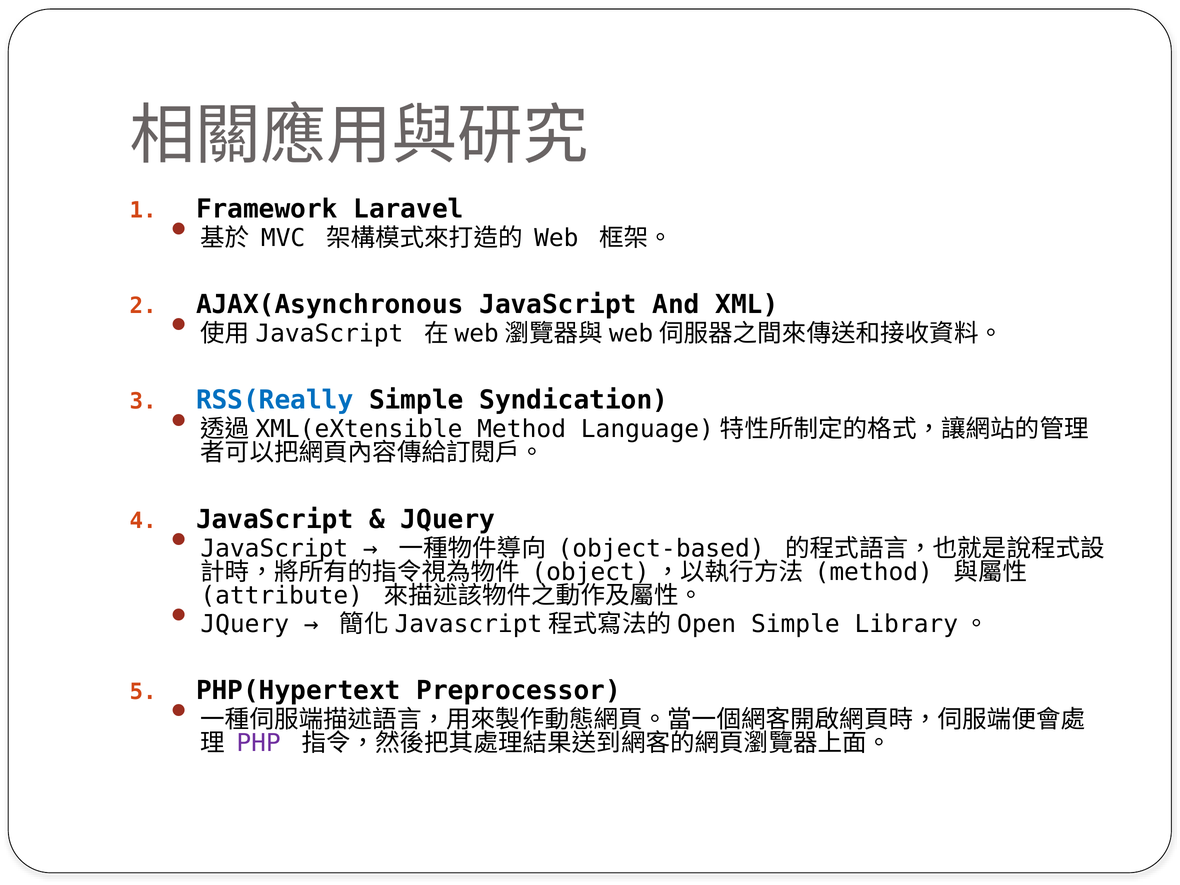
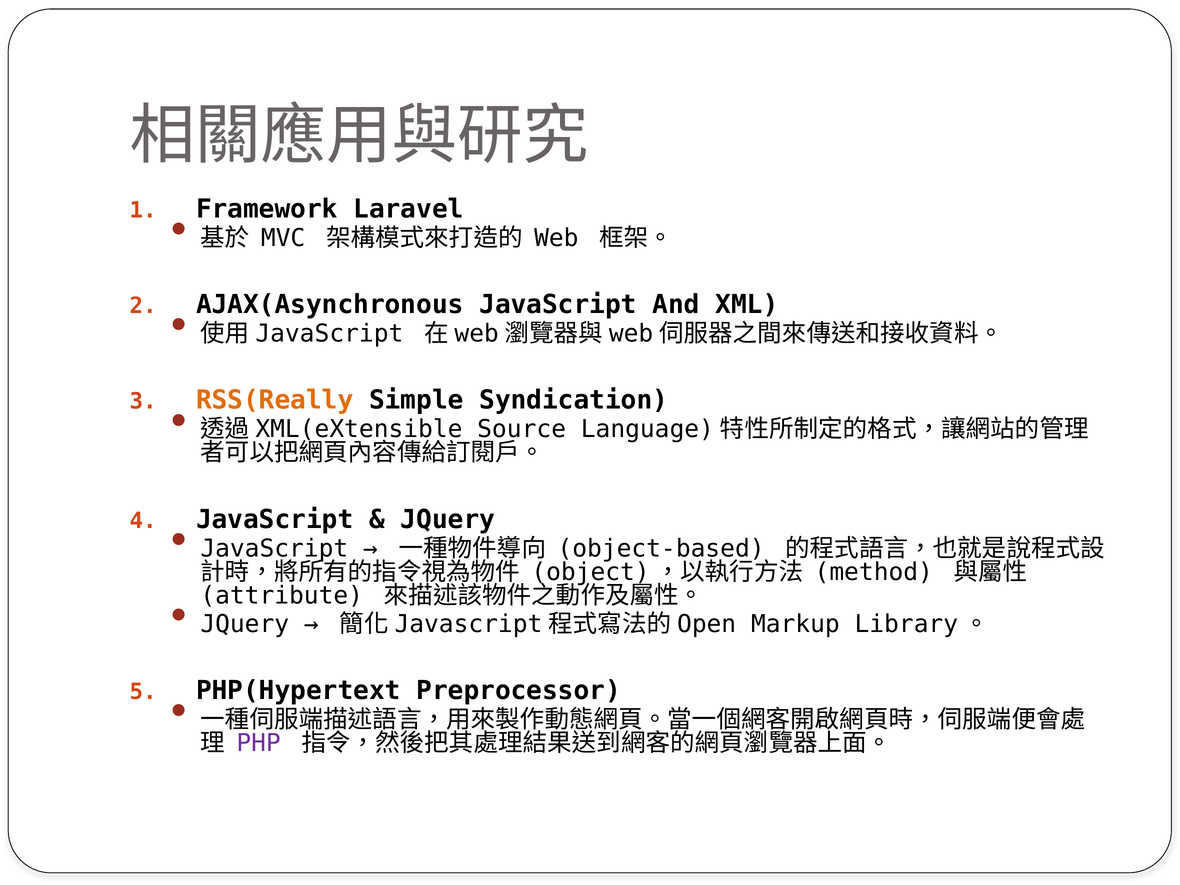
RSS(Really colour: blue -> orange (275, 400)
Method: Method -> Source (522, 429)
Simple: Simple -> Markup (795, 624)
